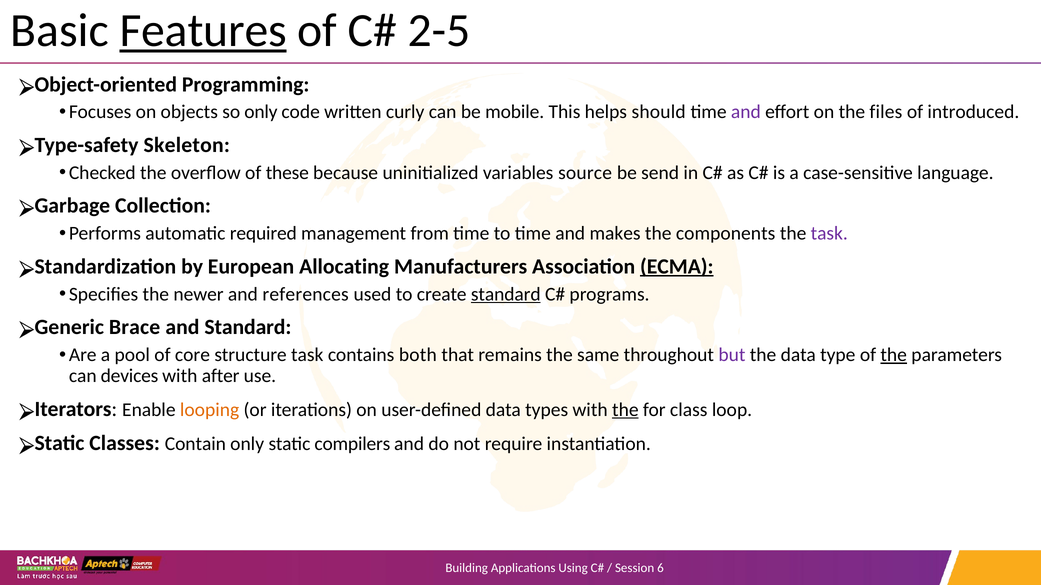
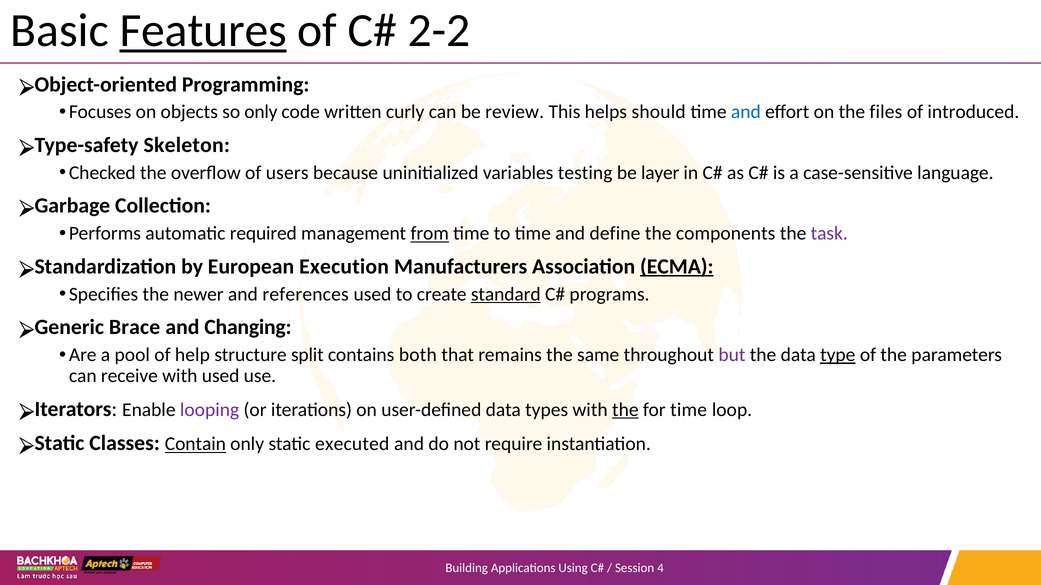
2-5: 2-5 -> 2-2 (439, 31)
mobile: mobile -> review (515, 112)
and colour: purple -> blue (746, 112)
these: these -> users (287, 173)
source: source -> testing (585, 173)
send: send -> layer (660, 173)
from underline: none -> present (430, 234)
makes: makes -> define (615, 234)
Allocating: Allocating -> Execution (344, 267)
and Standard: Standard -> Changing (248, 328)
core: core -> help (192, 355)
structure task: task -> split (307, 355)
type underline: none -> present (838, 355)
the underline: present -> none (894, 355)
devices: devices -> receive (129, 376)
with after: after -> used (221, 376)
looping colour: orange -> purple (210, 410)
for class: class -> time (689, 410)
Contain underline: none -> present (195, 444)
compilers: compilers -> executed (352, 444)
6: 6 -> 4 (660, 568)
